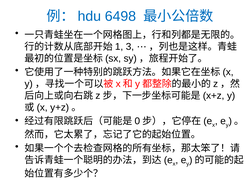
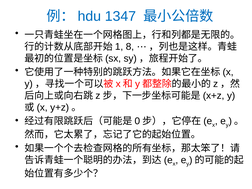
6498: 6498 -> 1347 (121, 16)
3: 3 -> 8 (130, 47)
